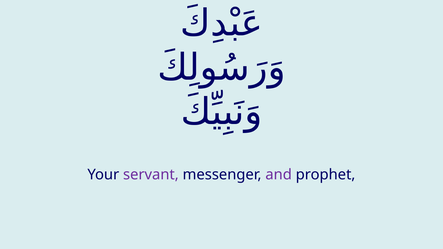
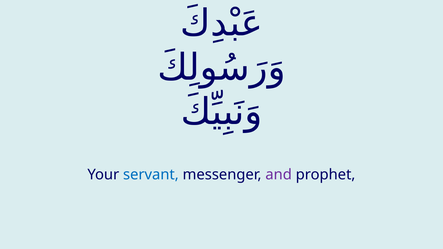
servant colour: purple -> blue (151, 175)
